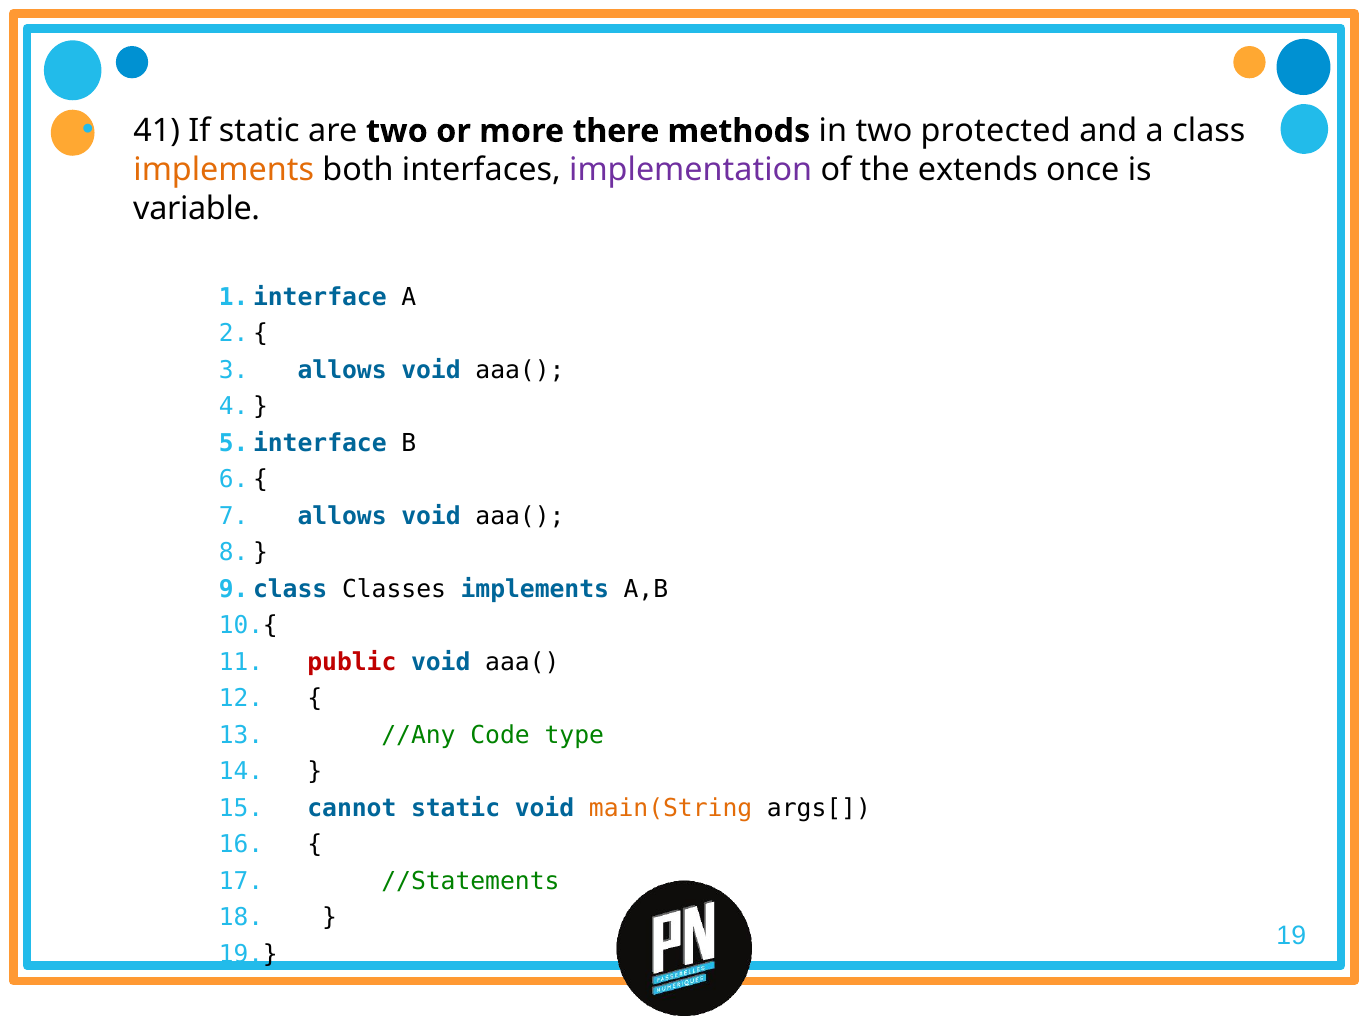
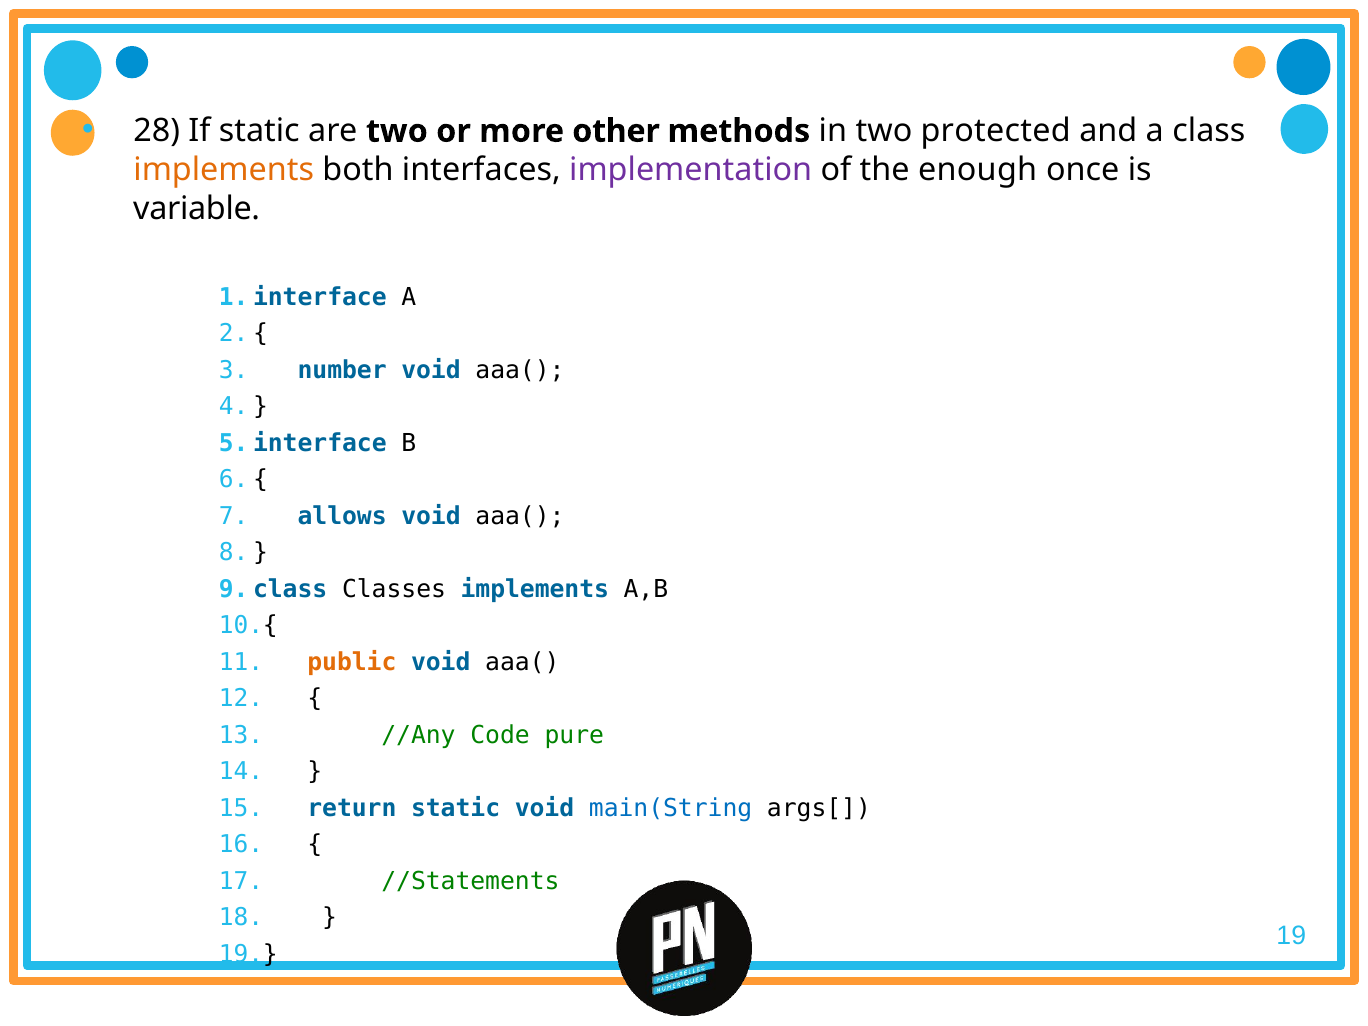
41: 41 -> 28 (157, 131)
there: there -> other (616, 131)
extends: extends -> enough (978, 170)
allows: allows -> number (342, 370)
public colour: red -> orange (352, 662)
type: type -> pure (574, 735)
cannot: cannot -> return (352, 808)
main(String colour: orange -> blue (671, 808)
